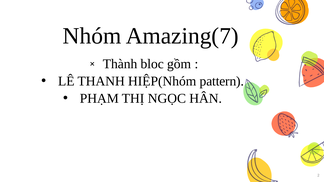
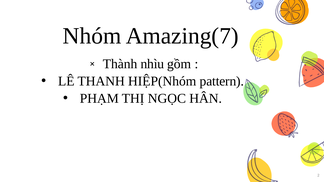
bloc: bloc -> nhìu (152, 64)
